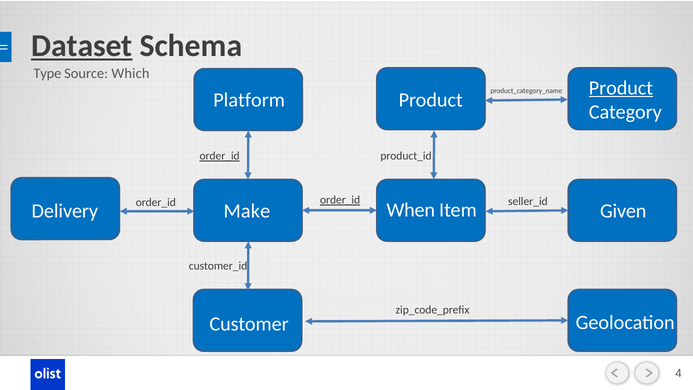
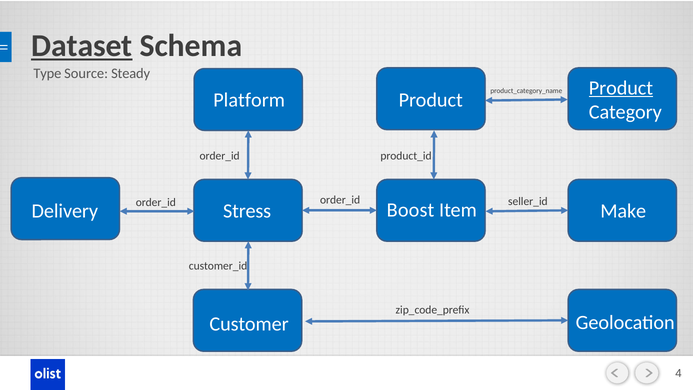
Which: Which -> Steady (131, 74)
order_id underline: present -> none (220, 156)
order_id underline: present -> none (340, 200)
When: When -> Boost (411, 210)
Make: Make -> Stress (247, 211)
Given: Given -> Make (623, 211)
